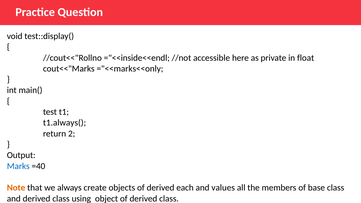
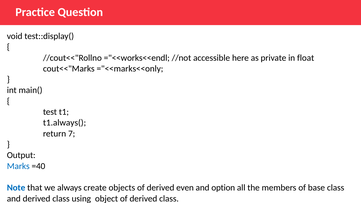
="<<inside<<endl: ="<<inside<<endl -> ="<<works<<endl (137, 58)
2: 2 -> 7 (72, 134)
Note colour: orange -> blue (16, 188)
each: each -> even (185, 188)
values: values -> option (223, 188)
